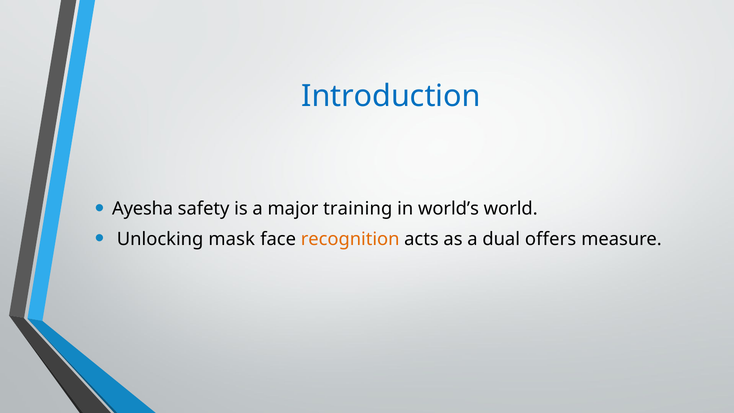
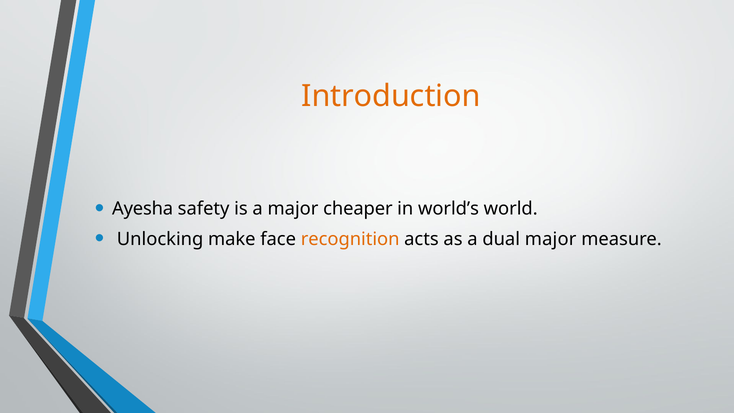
Introduction colour: blue -> orange (391, 96)
training: training -> cheaper (358, 209)
mask: mask -> make (232, 239)
dual offers: offers -> major (551, 239)
